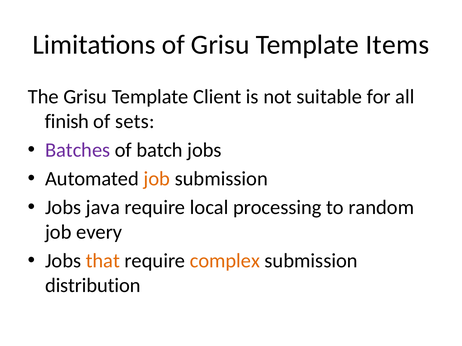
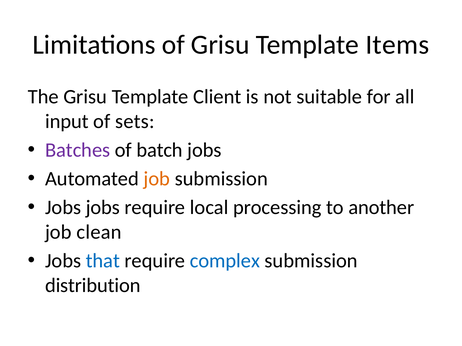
finish: finish -> input (67, 122)
Jobs java: java -> jobs (103, 208)
random: random -> another (381, 208)
every: every -> clean (99, 232)
that colour: orange -> blue (103, 261)
complex colour: orange -> blue (225, 261)
